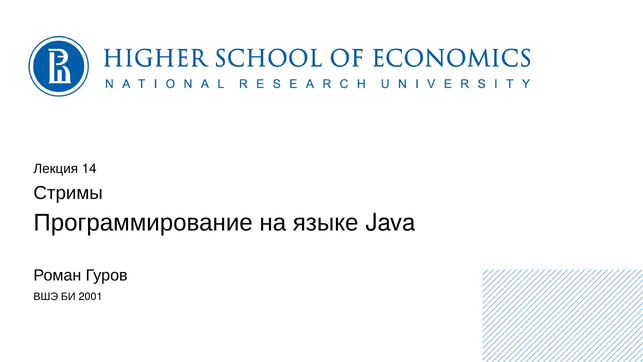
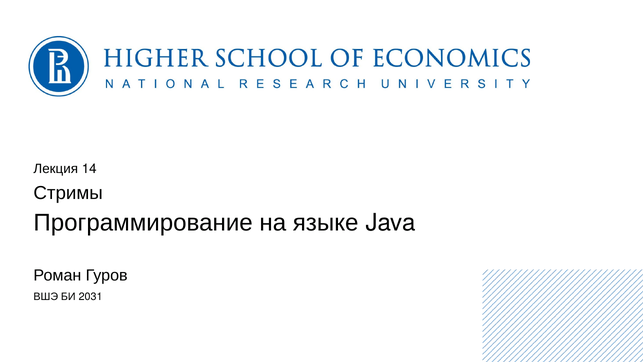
2001: 2001 -> 2031 (91, 296)
